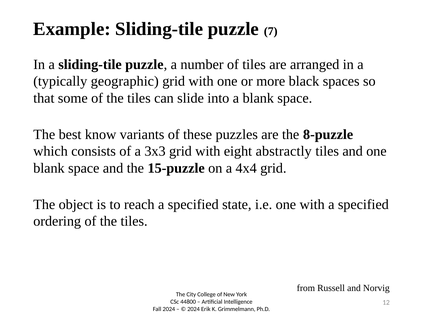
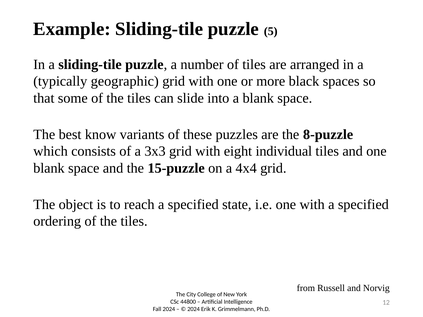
7: 7 -> 5 (271, 31)
abstractly: abstractly -> individual (284, 151)
